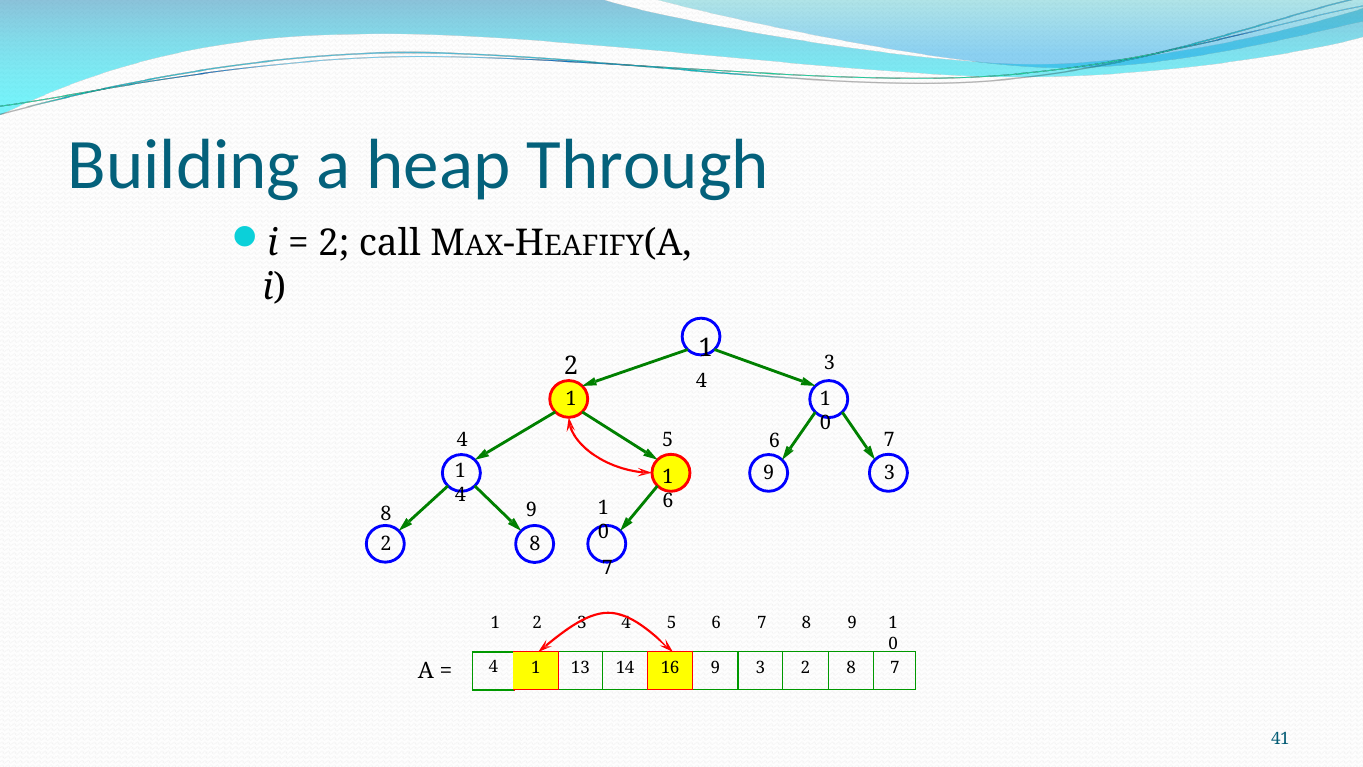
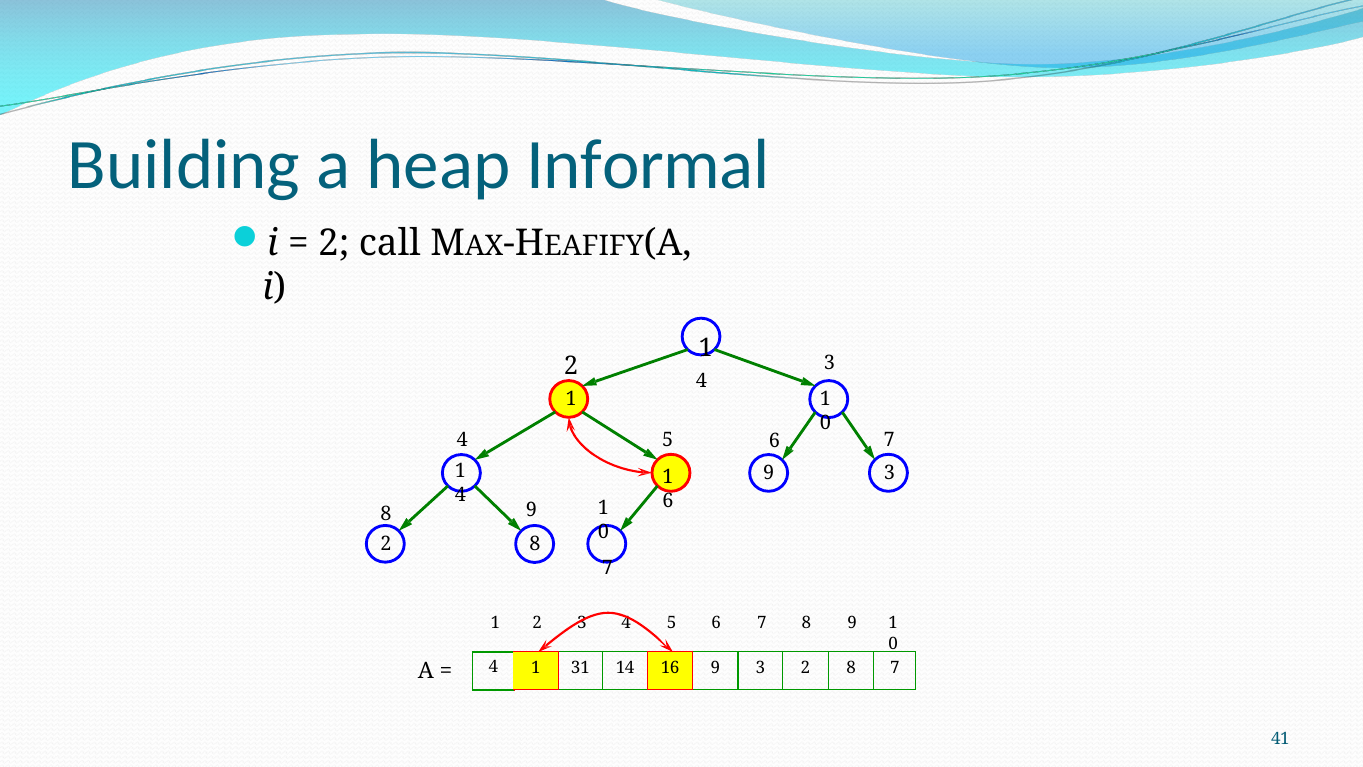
Through: Through -> Informal (648, 165)
13: 13 -> 31 (580, 667)
